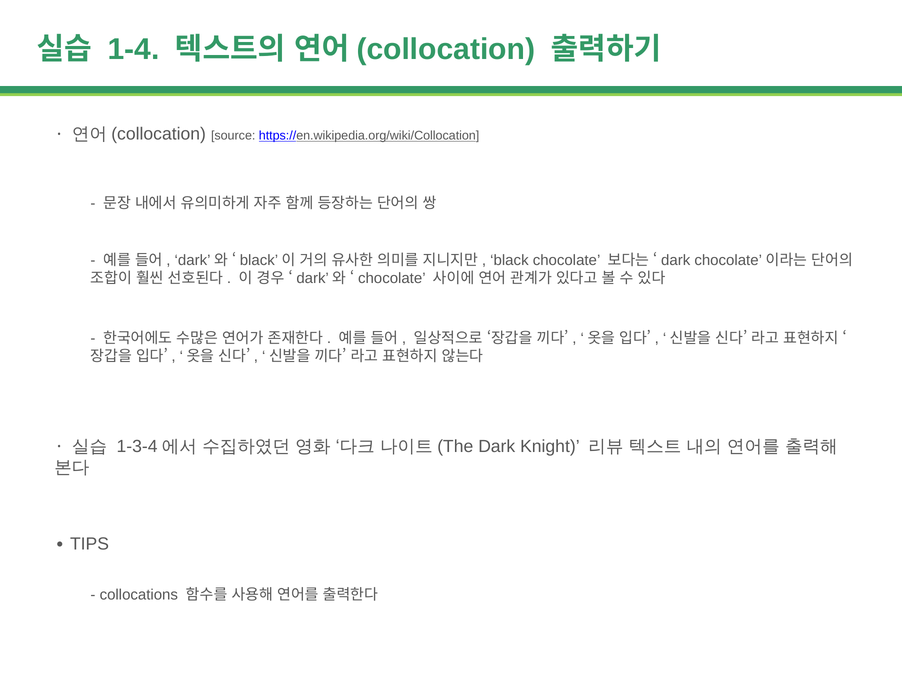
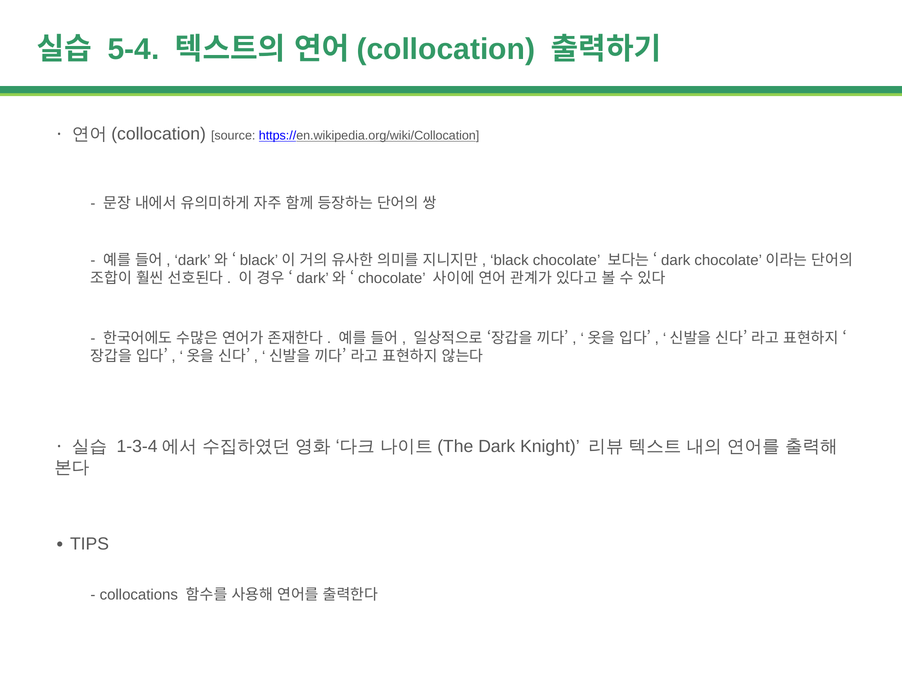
1-4: 1-4 -> 5-4 (134, 49)
